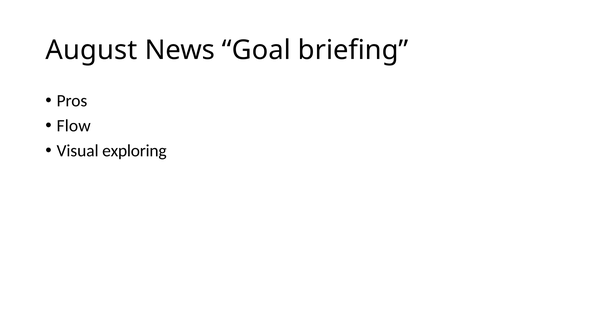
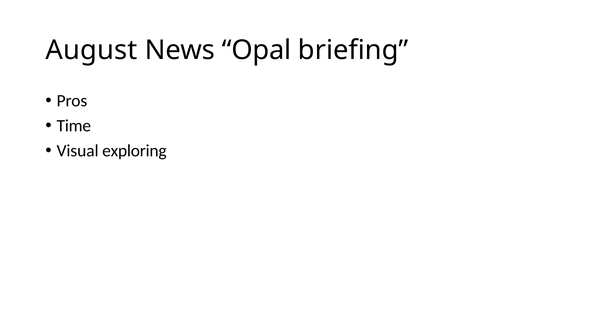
Goal: Goal -> Opal (257, 50)
Flow: Flow -> Time (74, 126)
